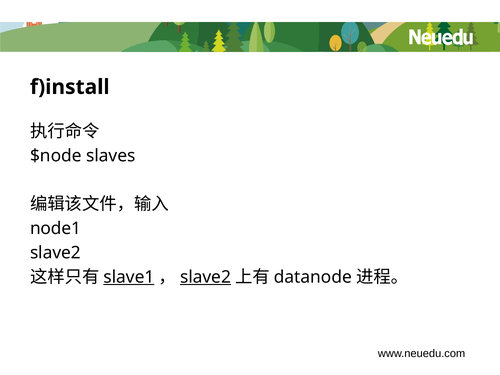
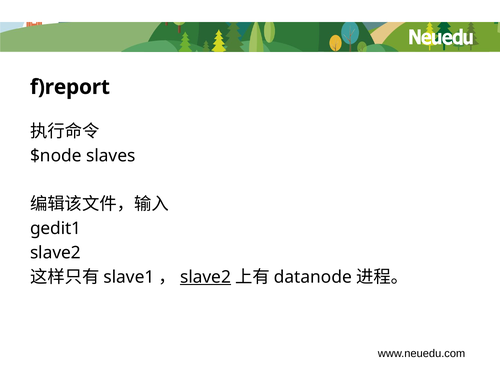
f)install: f)install -> f)report (70, 87)
node1: node1 -> gedit1 (56, 228)
slave1 underline: present -> none (129, 277)
